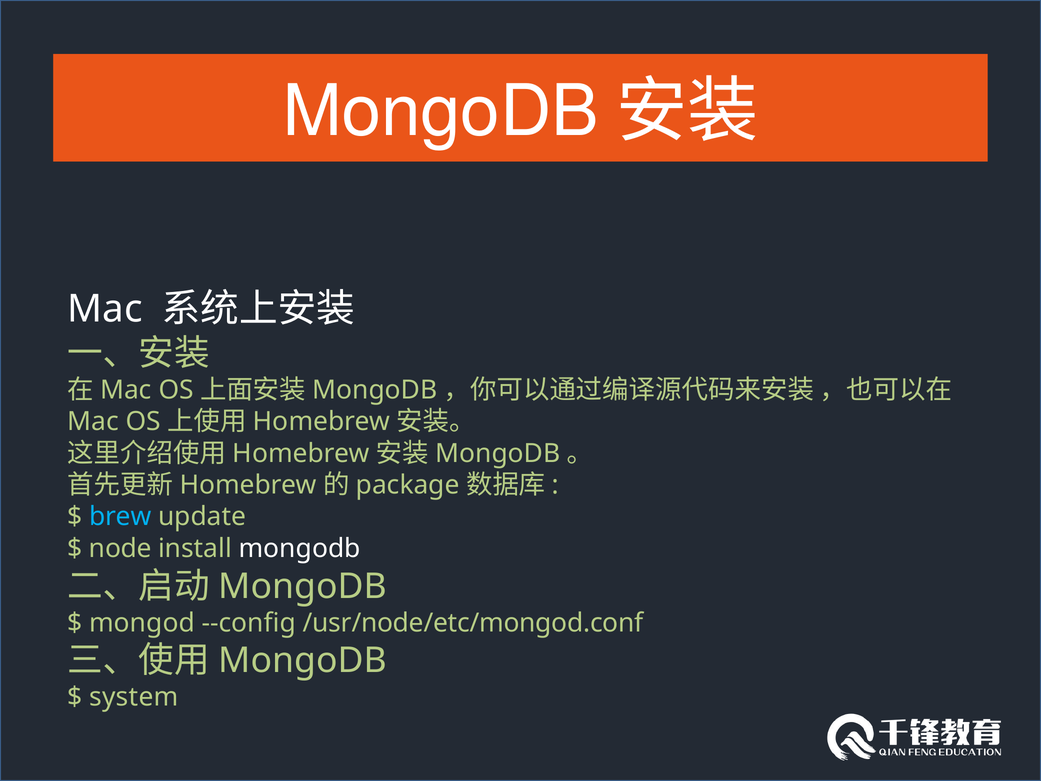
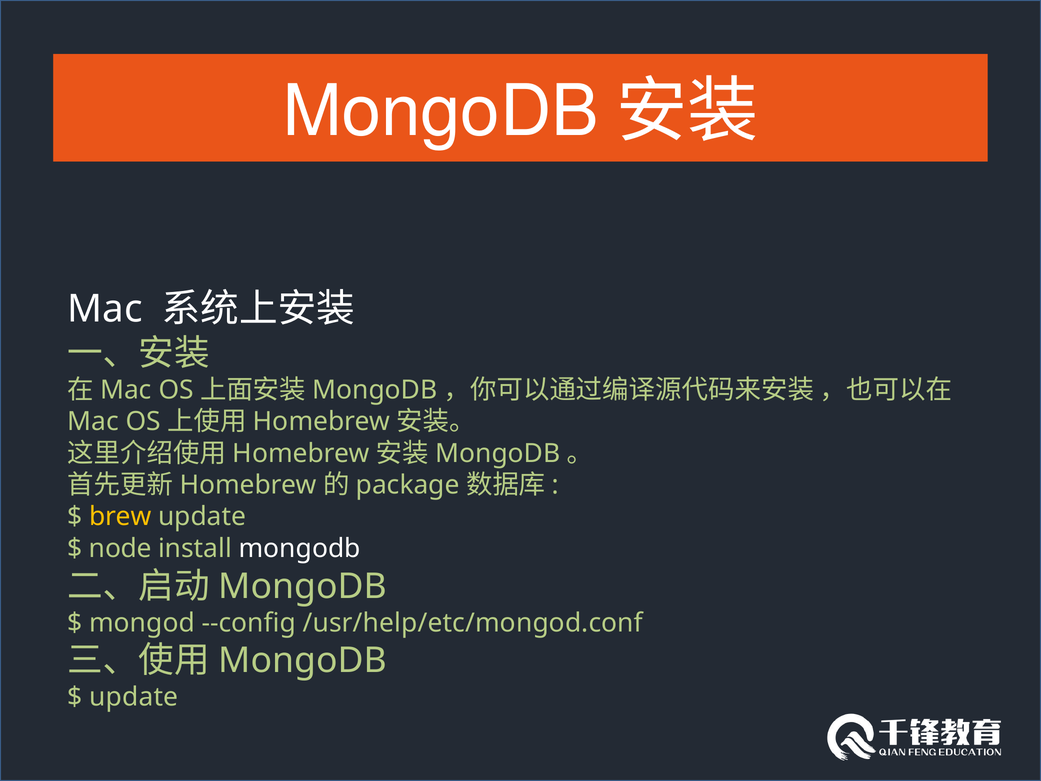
brew colour: light blue -> yellow (120, 517)
/usr/node/etc/mongod.conf: /usr/node/etc/mongod.conf -> /usr/help/etc/mongod.conf (473, 623)
system: system -> update (134, 697)
